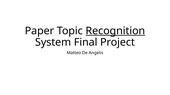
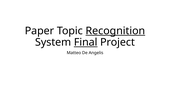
Final underline: none -> present (86, 42)
